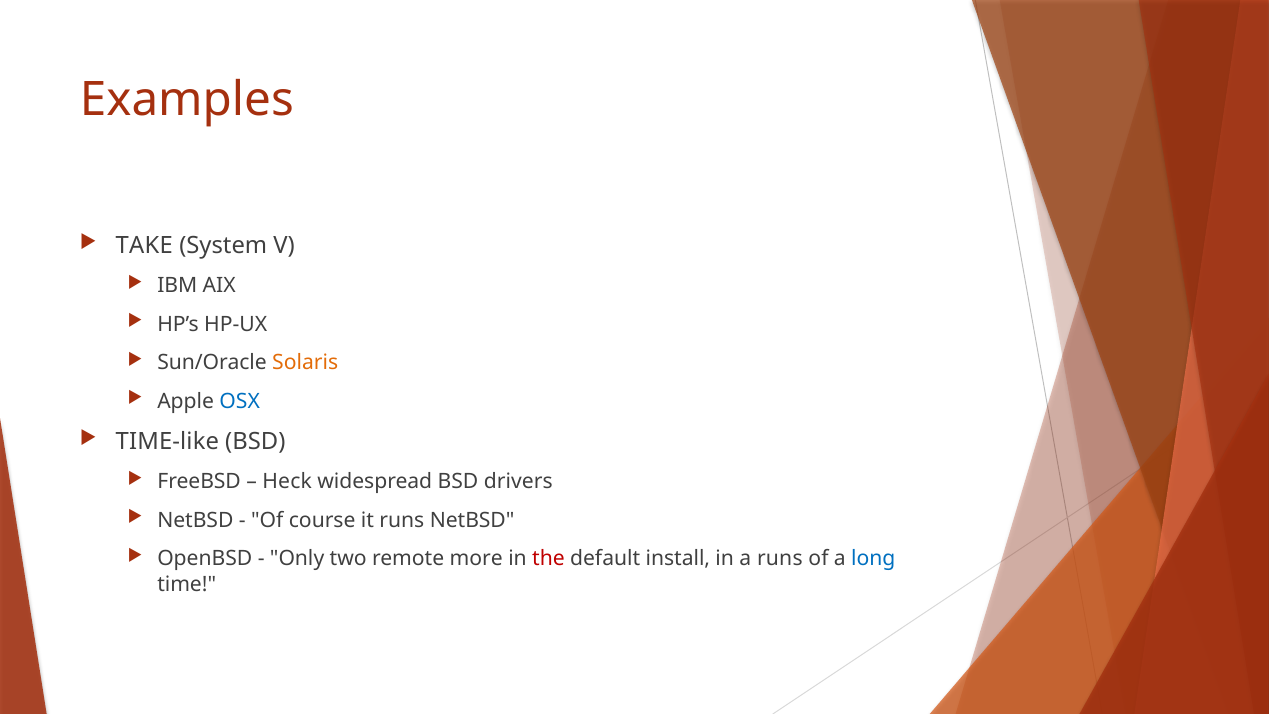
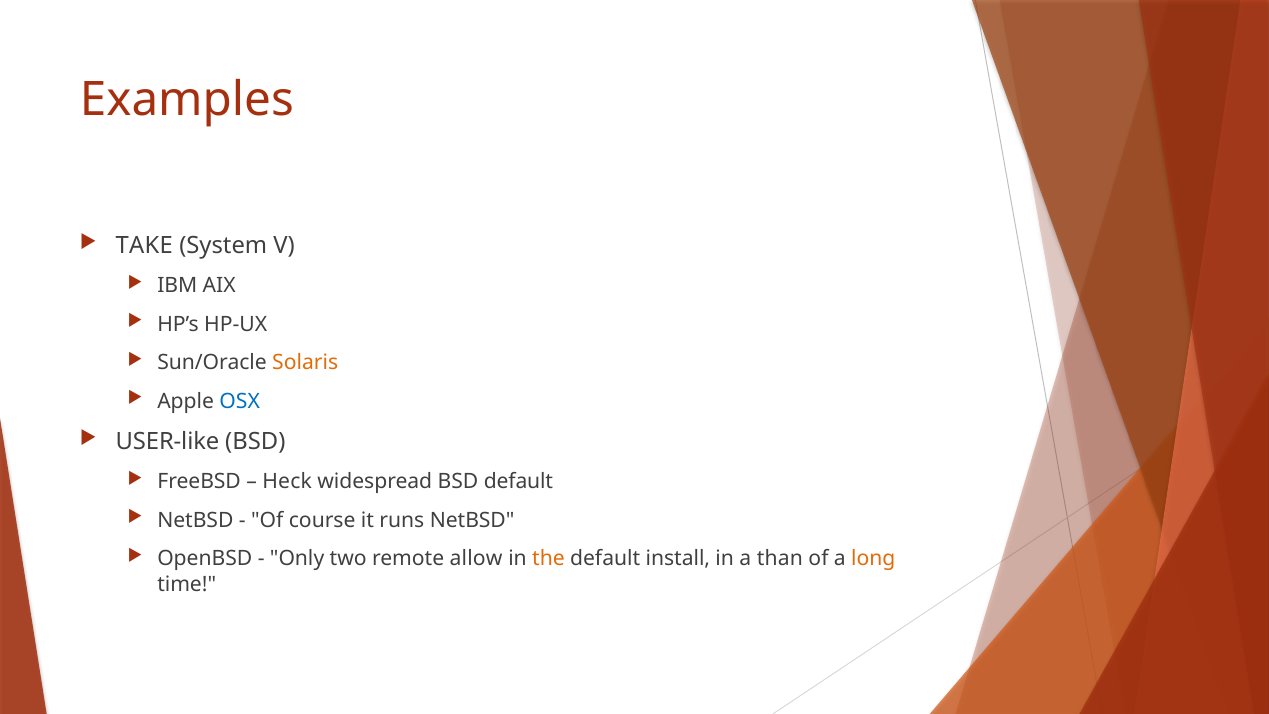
TIME-like: TIME-like -> USER-like (167, 442)
BSD drivers: drivers -> default (518, 482)
more: more -> allow (476, 559)
the colour: red -> orange (548, 559)
a runs: runs -> than (780, 559)
long colour: blue -> orange (873, 559)
